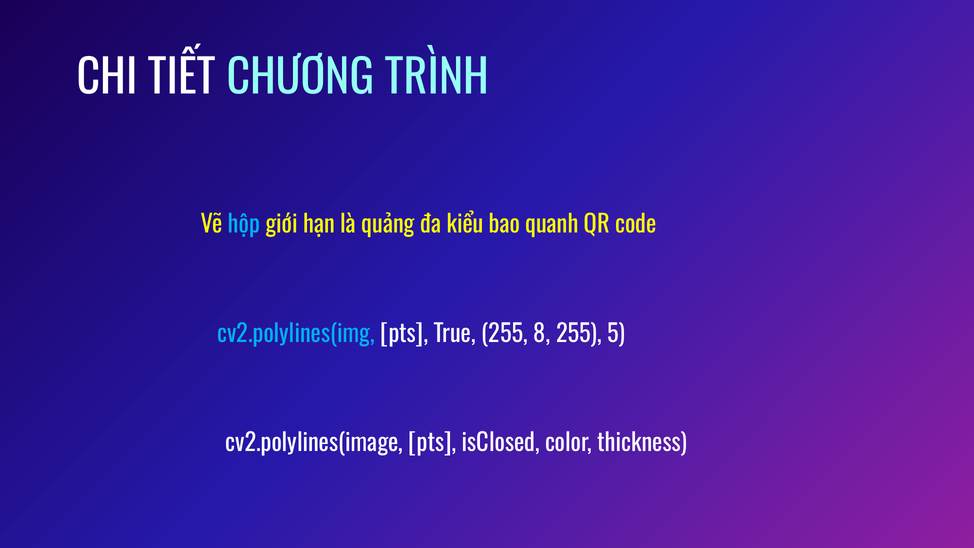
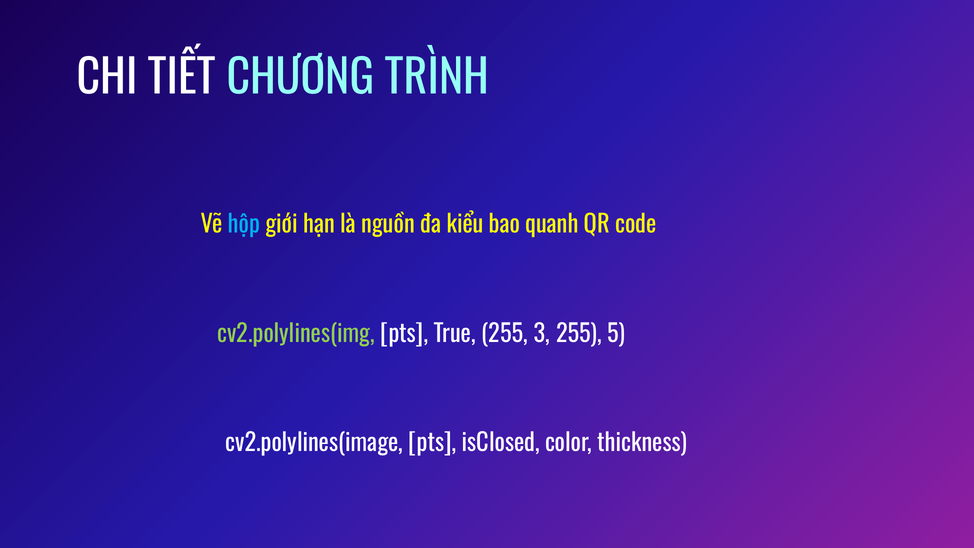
quảng: quảng -> nguồn (388, 225)
cv2.polylines(img colour: light blue -> light green (296, 334)
8: 8 -> 3 (542, 334)
